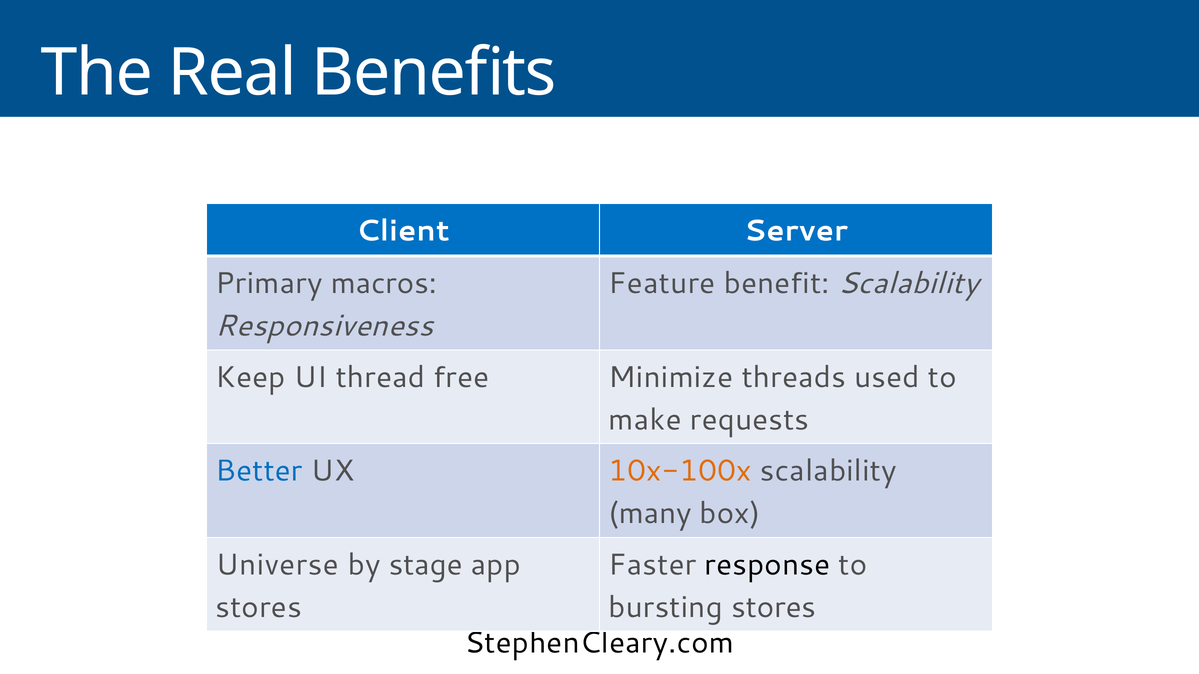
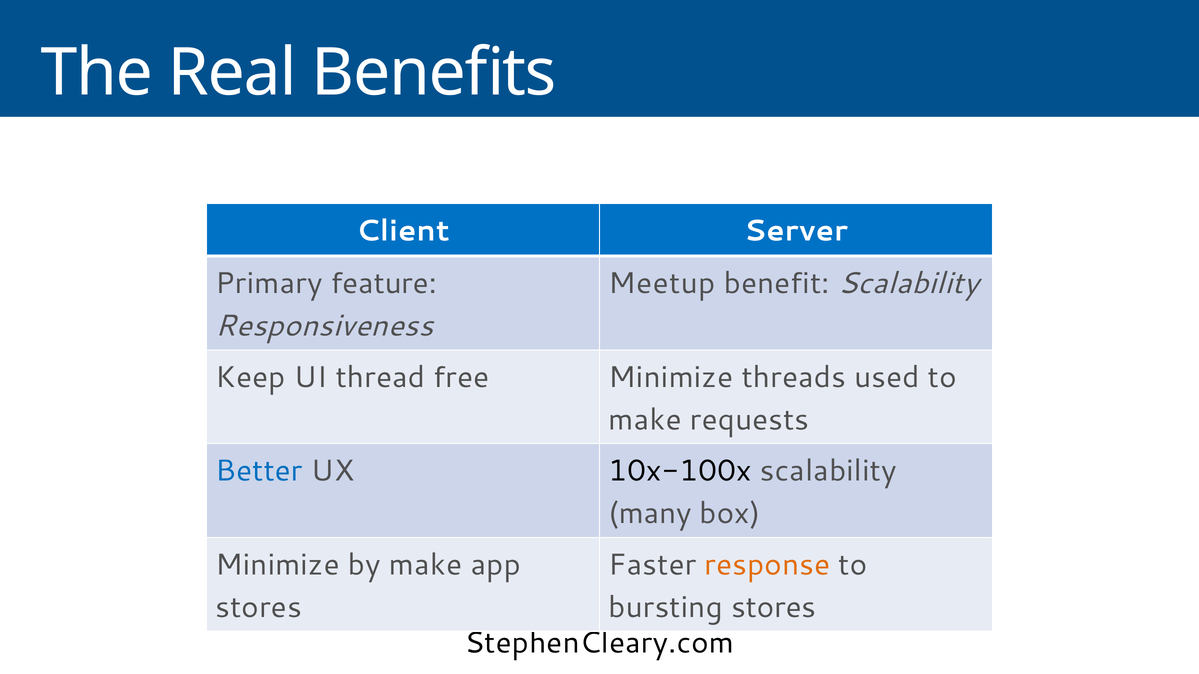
macros: macros -> feature (384, 284)
Feature: Feature -> Meetup (662, 284)
10x-100x colour: orange -> black (680, 471)
Universe: Universe -> Minimize (278, 565)
by stage: stage -> make (426, 565)
response colour: black -> orange (767, 565)
